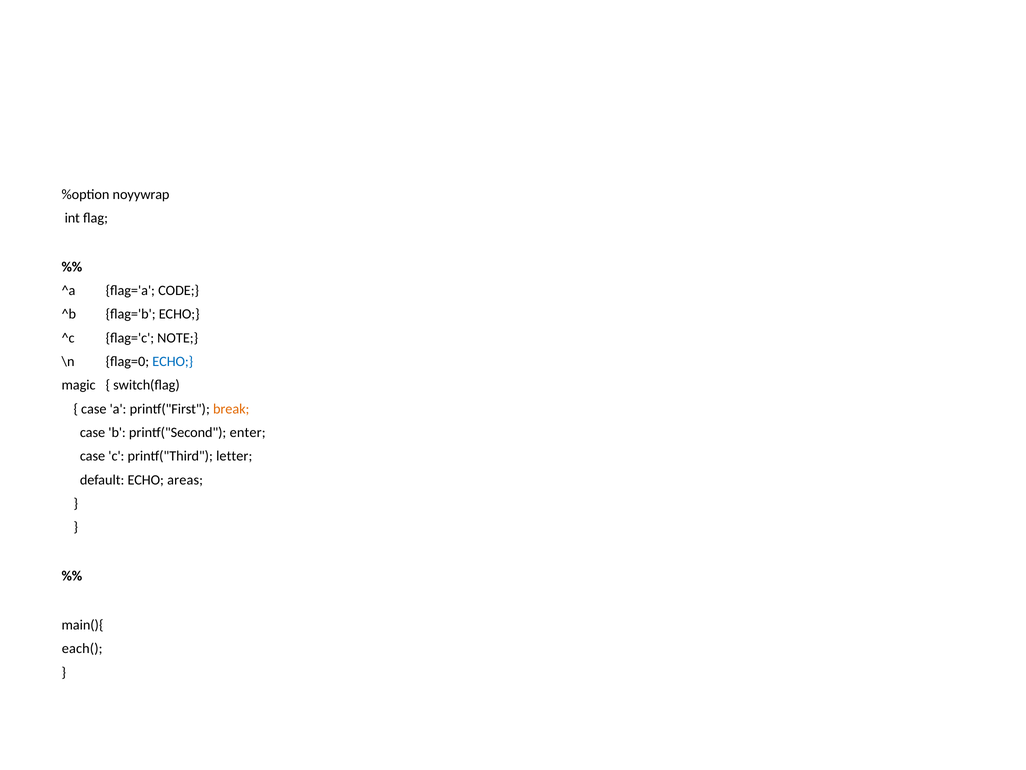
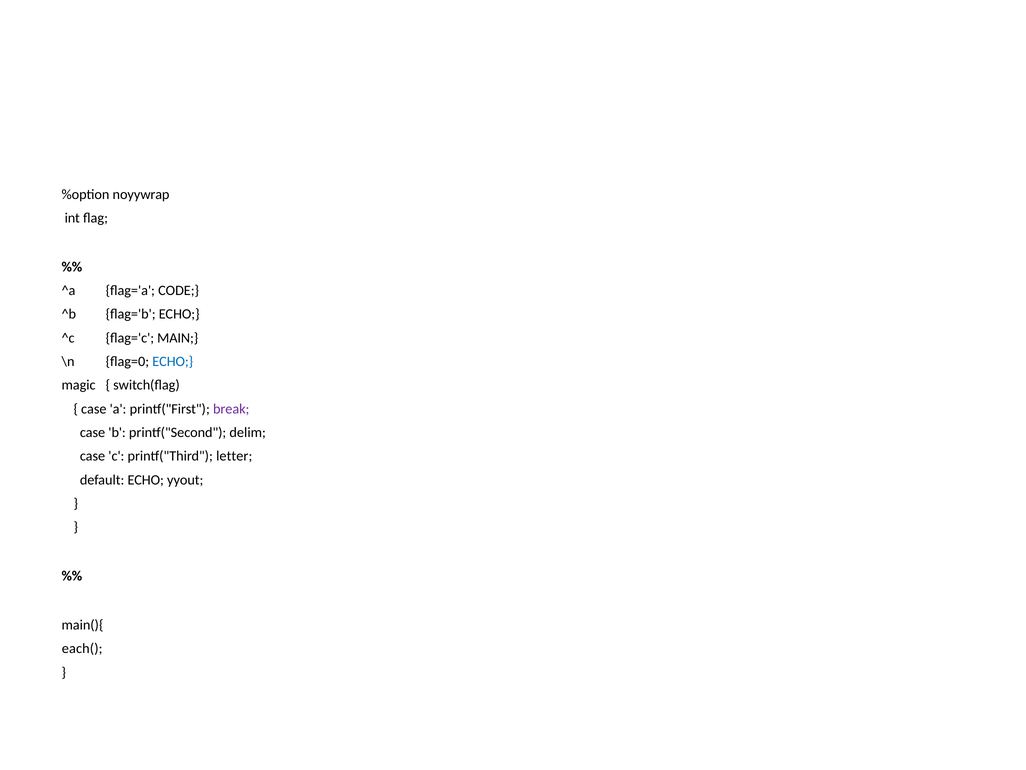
NOTE: NOTE -> MAIN (178, 338)
break colour: orange -> purple (231, 409)
enter: enter -> delim (248, 432)
areas: areas -> yyout (185, 479)
